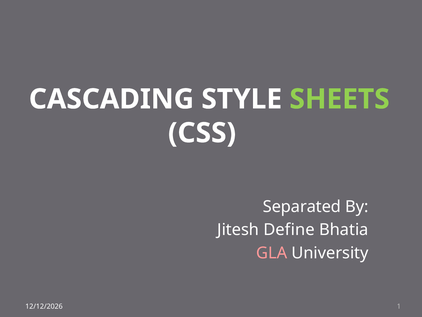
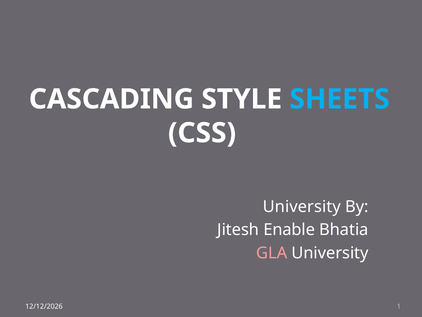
SHEETS colour: light green -> light blue (340, 99)
Separated: Separated -> University (302, 207)
Define: Define -> Enable (289, 230)
